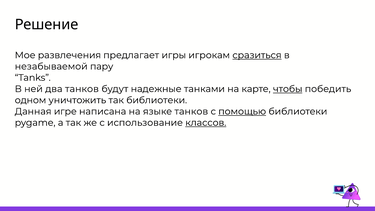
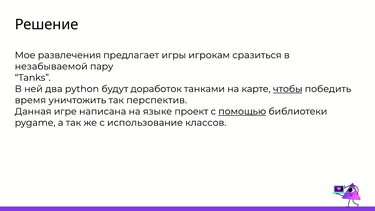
сразиться underline: present -> none (257, 55)
два танков: танков -> python (82, 89)
надежные: надежные -> доработок (156, 89)
одном: одном -> время (30, 100)
так библиотеки: библиотеки -> перспектив (157, 100)
языке танков: танков -> проект (191, 111)
классов underline: present -> none (206, 123)
